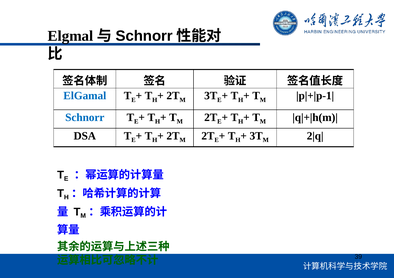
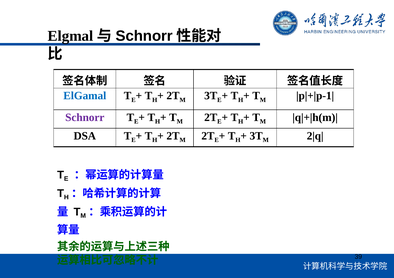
Schnorr colour: blue -> purple (85, 118)
